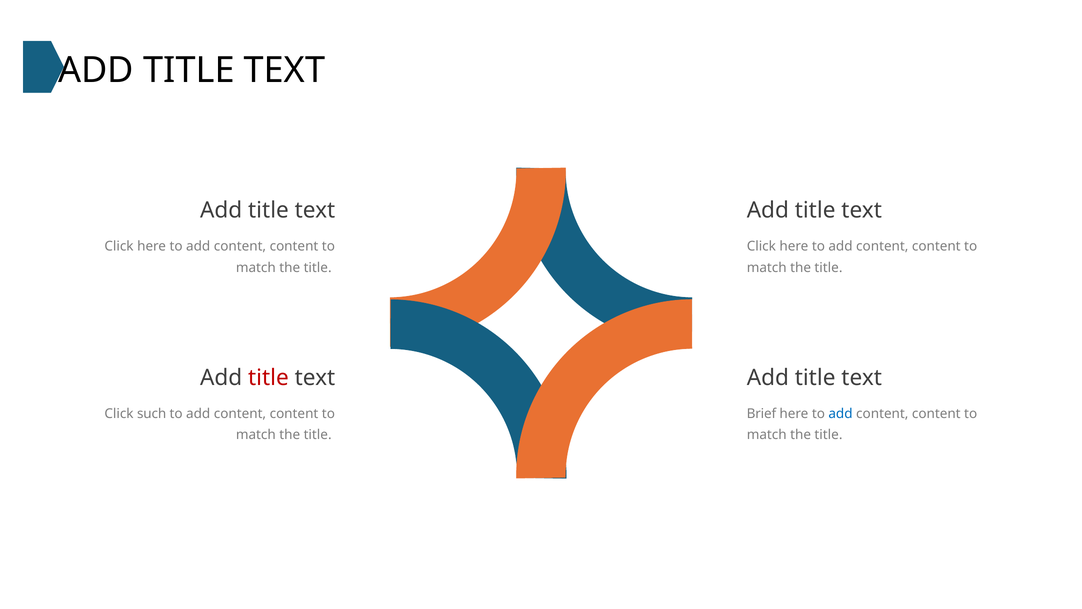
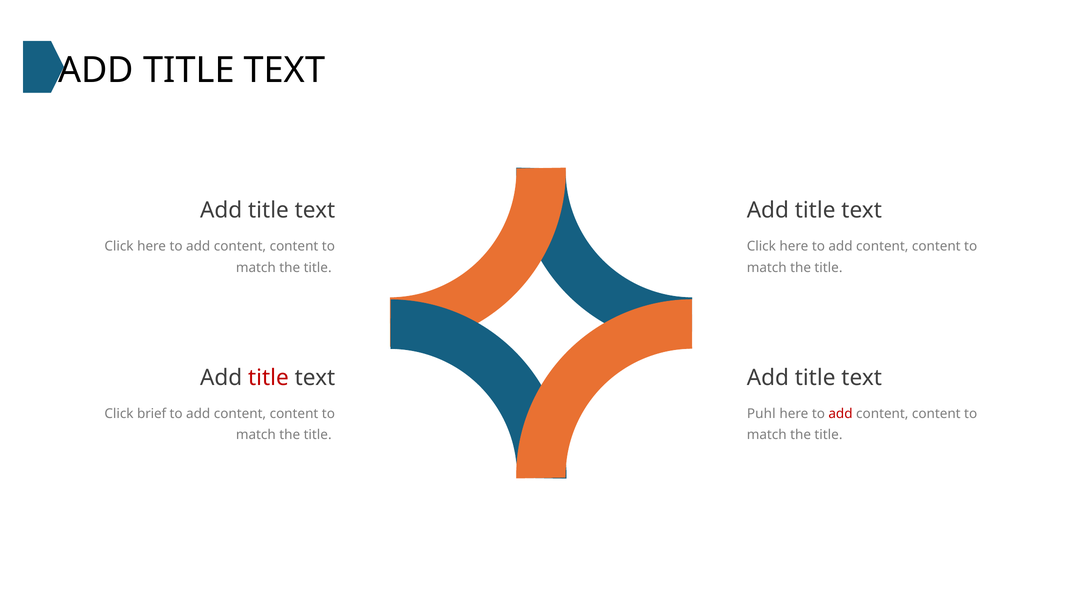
such: such -> brief (152, 413)
Brief: Brief -> Puhl (761, 413)
add colour: blue -> red (840, 413)
